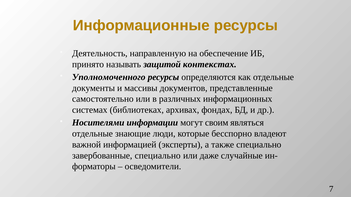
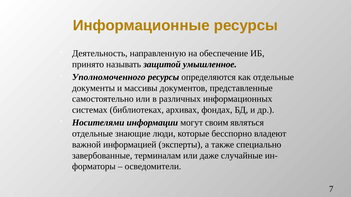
контекстах: контекстах -> умышленное (210, 64)
завербованные специально: специально -> терминалам (158, 156)
